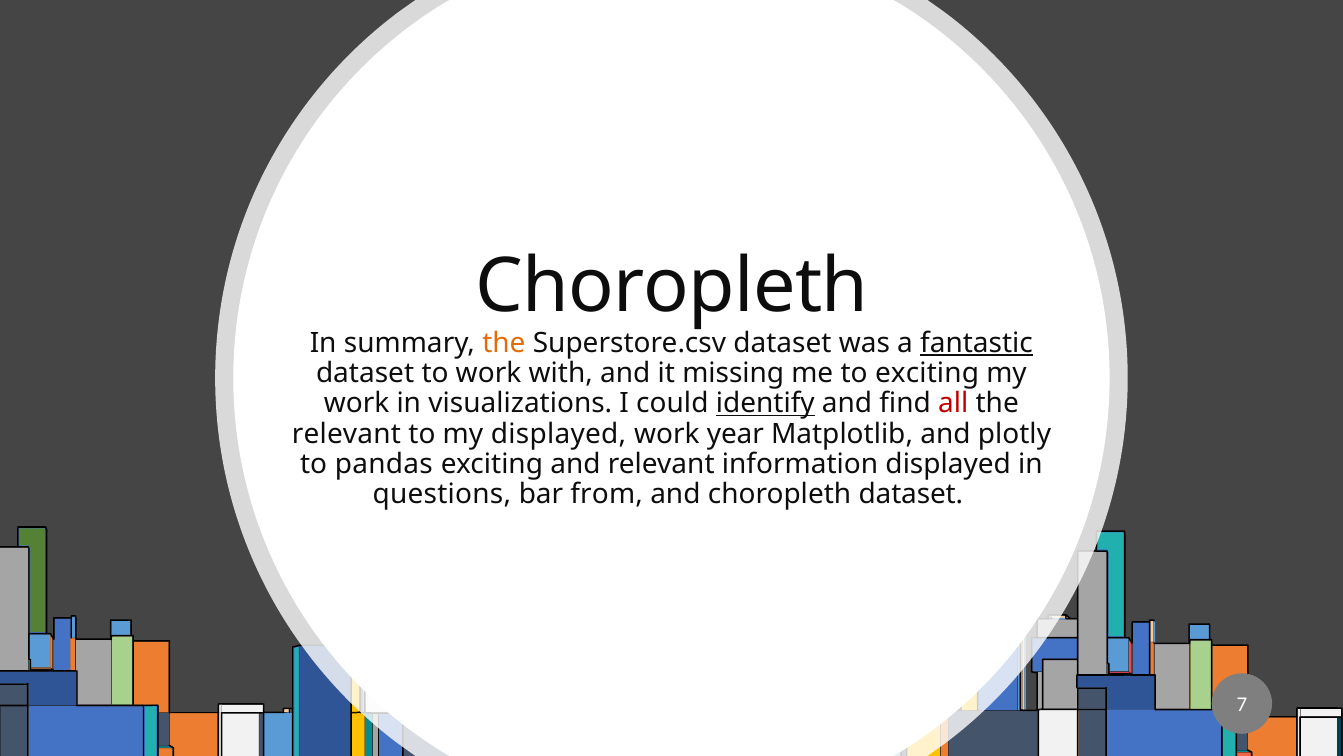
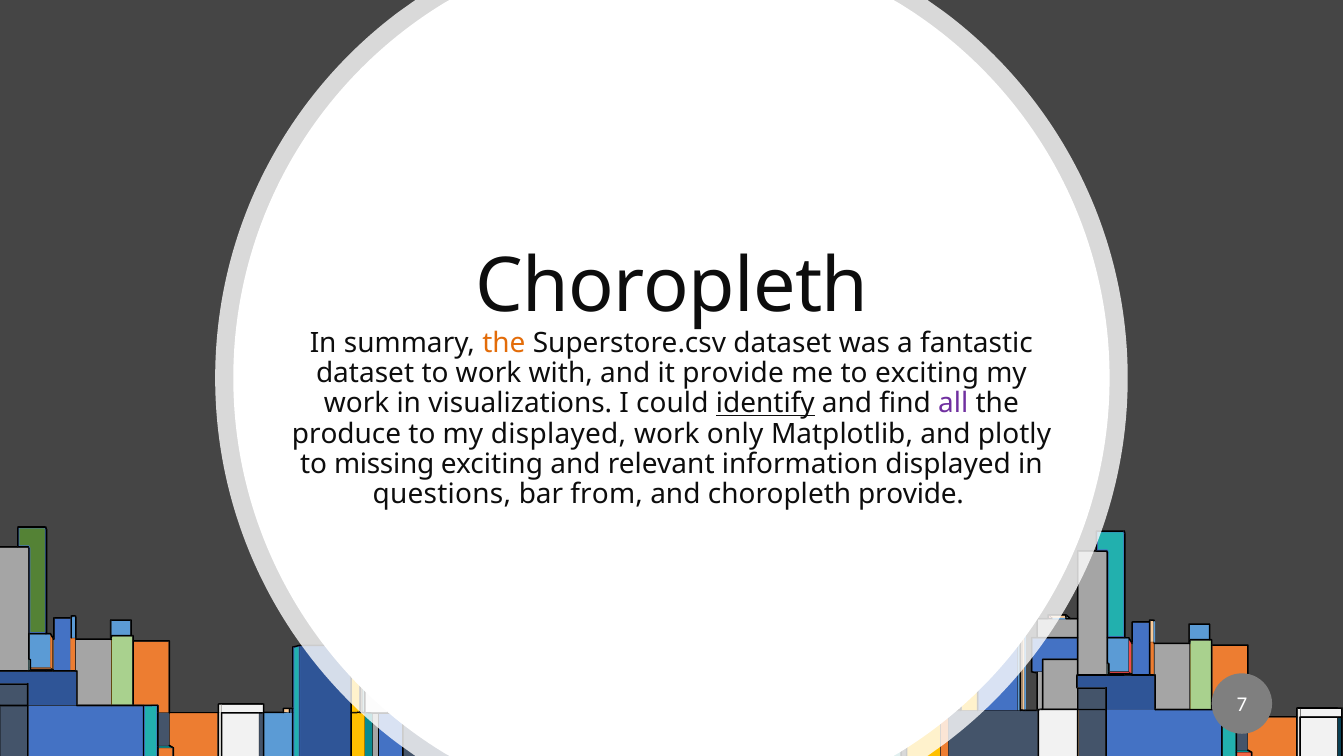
fantastic underline: present -> none (977, 343)
it missing: missing -> provide (733, 373)
all colour: red -> purple (953, 403)
relevant: relevant -> produce (347, 433)
year: year -> only (735, 433)
pandas: pandas -> missing (384, 464)
choropleth dataset: dataset -> provide (911, 494)
